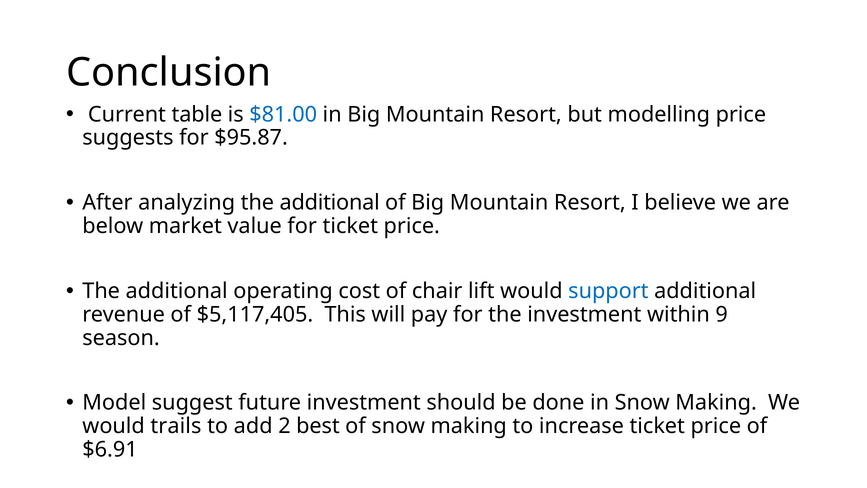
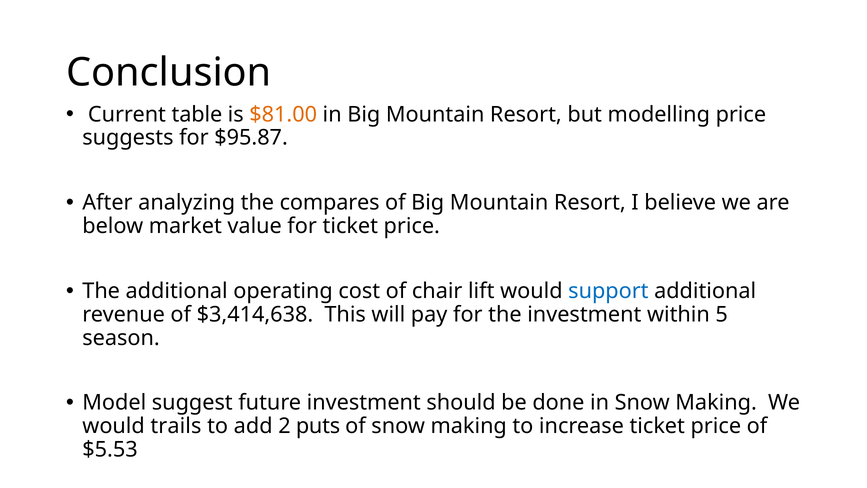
$81.00 colour: blue -> orange (283, 114)
analyzing the additional: additional -> compares (330, 203)
$5,117,405: $5,117,405 -> $3,414,638 (255, 314)
9: 9 -> 5 (722, 314)
best: best -> puts (318, 426)
$6.91: $6.91 -> $5.53 (110, 449)
